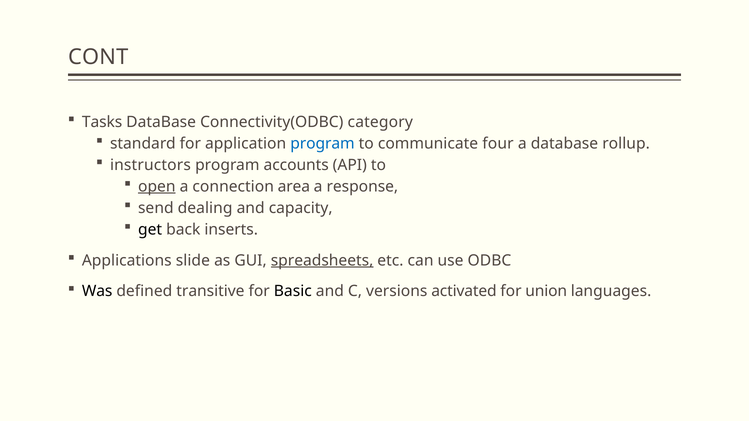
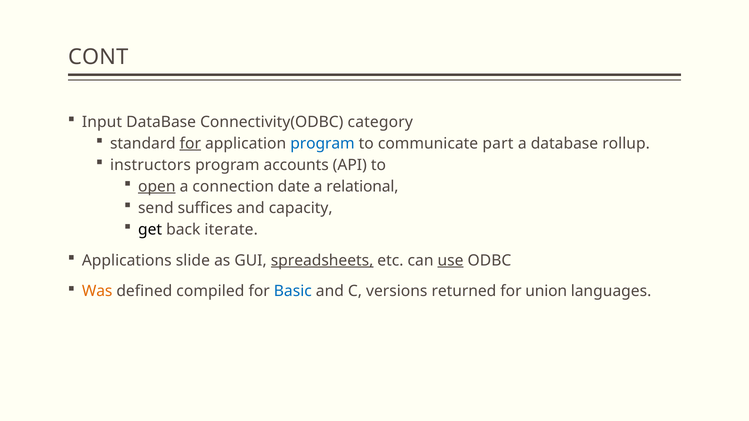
Tasks: Tasks -> Input (102, 122)
for underline: none -> present (190, 143)
four: four -> part (498, 143)
area: area -> date (294, 187)
response: response -> relational (362, 187)
dealing: dealing -> suffices (205, 208)
inserts: inserts -> iterate (231, 230)
use underline: none -> present (451, 261)
Was colour: black -> orange (97, 291)
transitive: transitive -> compiled (210, 291)
Basic colour: black -> blue (293, 291)
activated: activated -> returned (464, 291)
